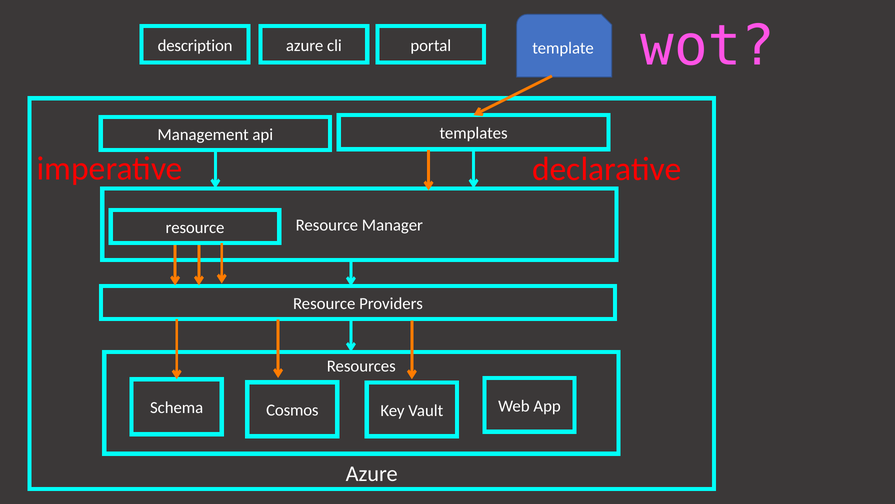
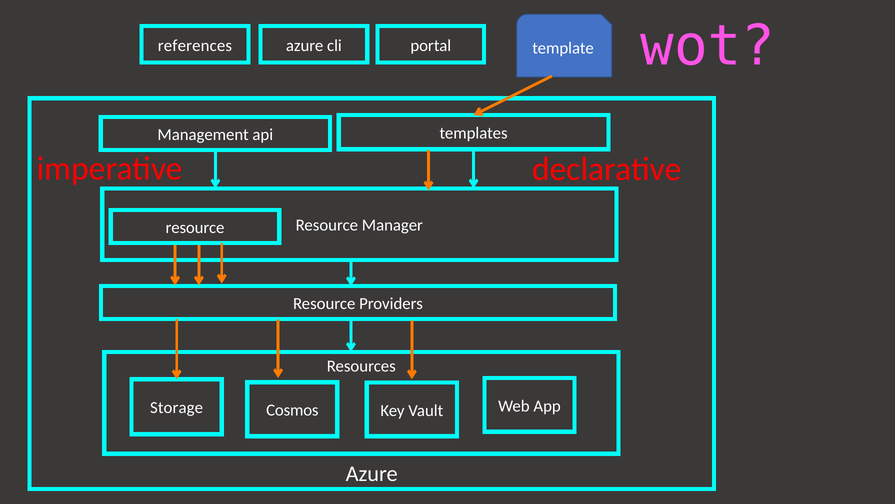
description: description -> references (195, 45)
Schema: Schema -> Storage (177, 407)
